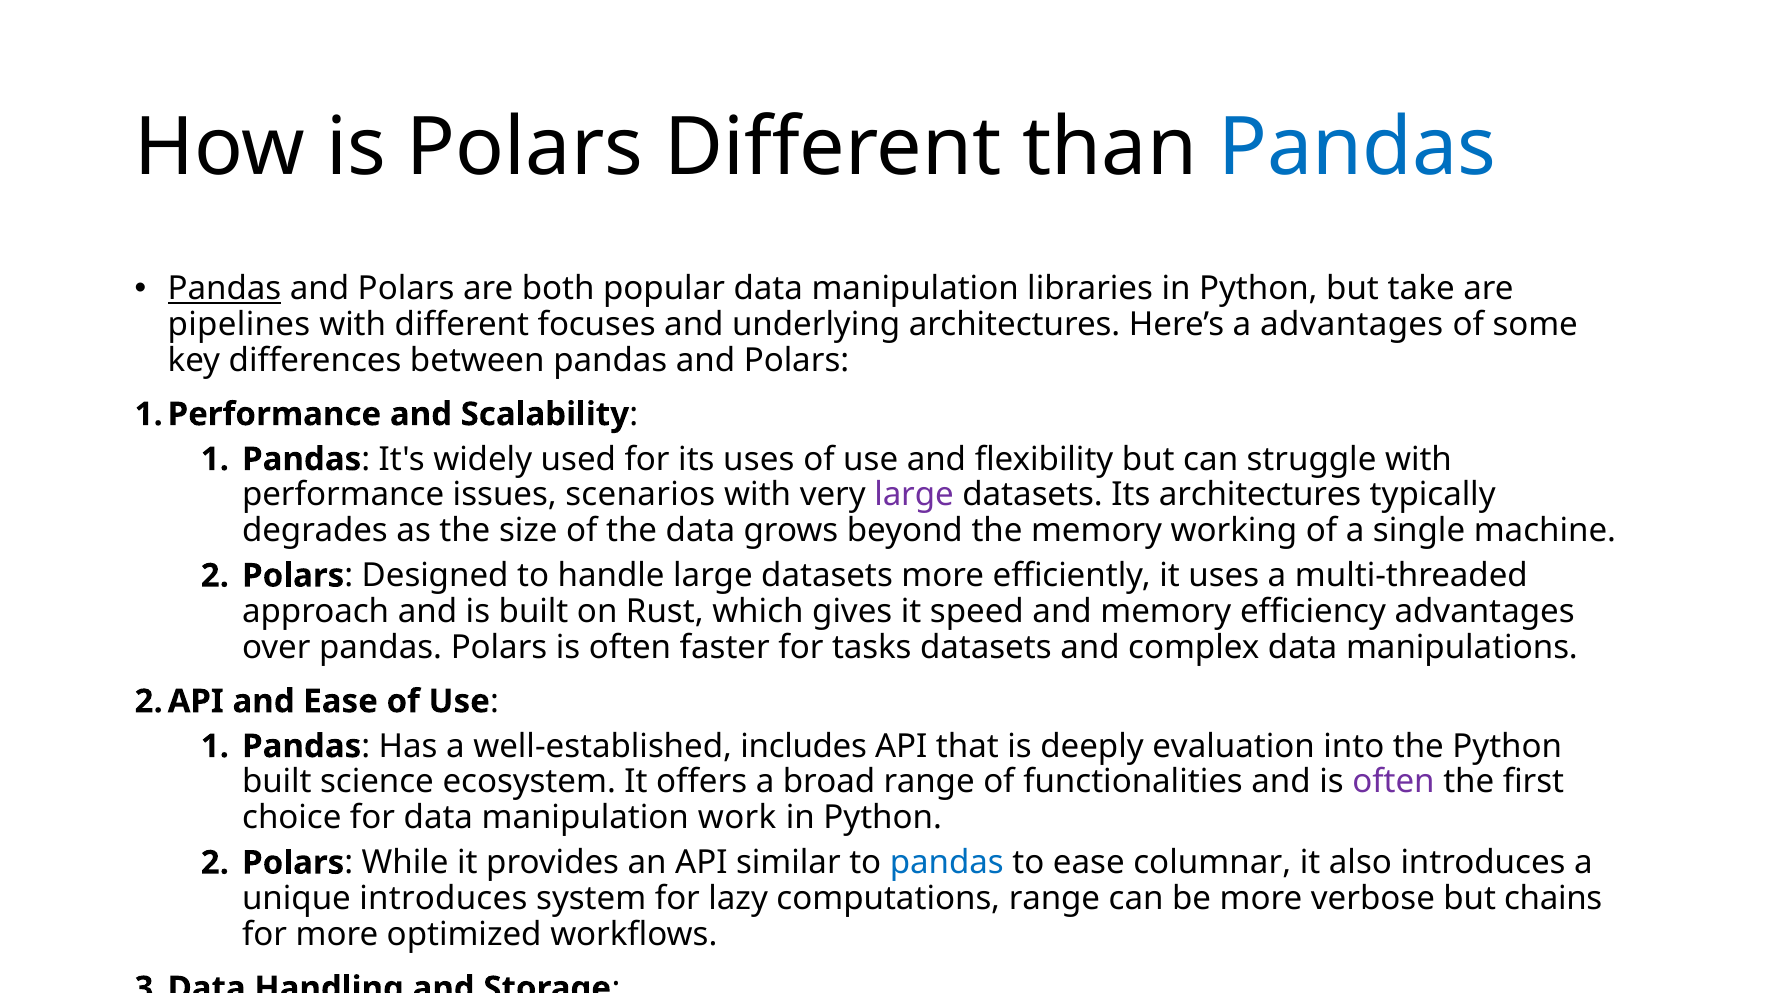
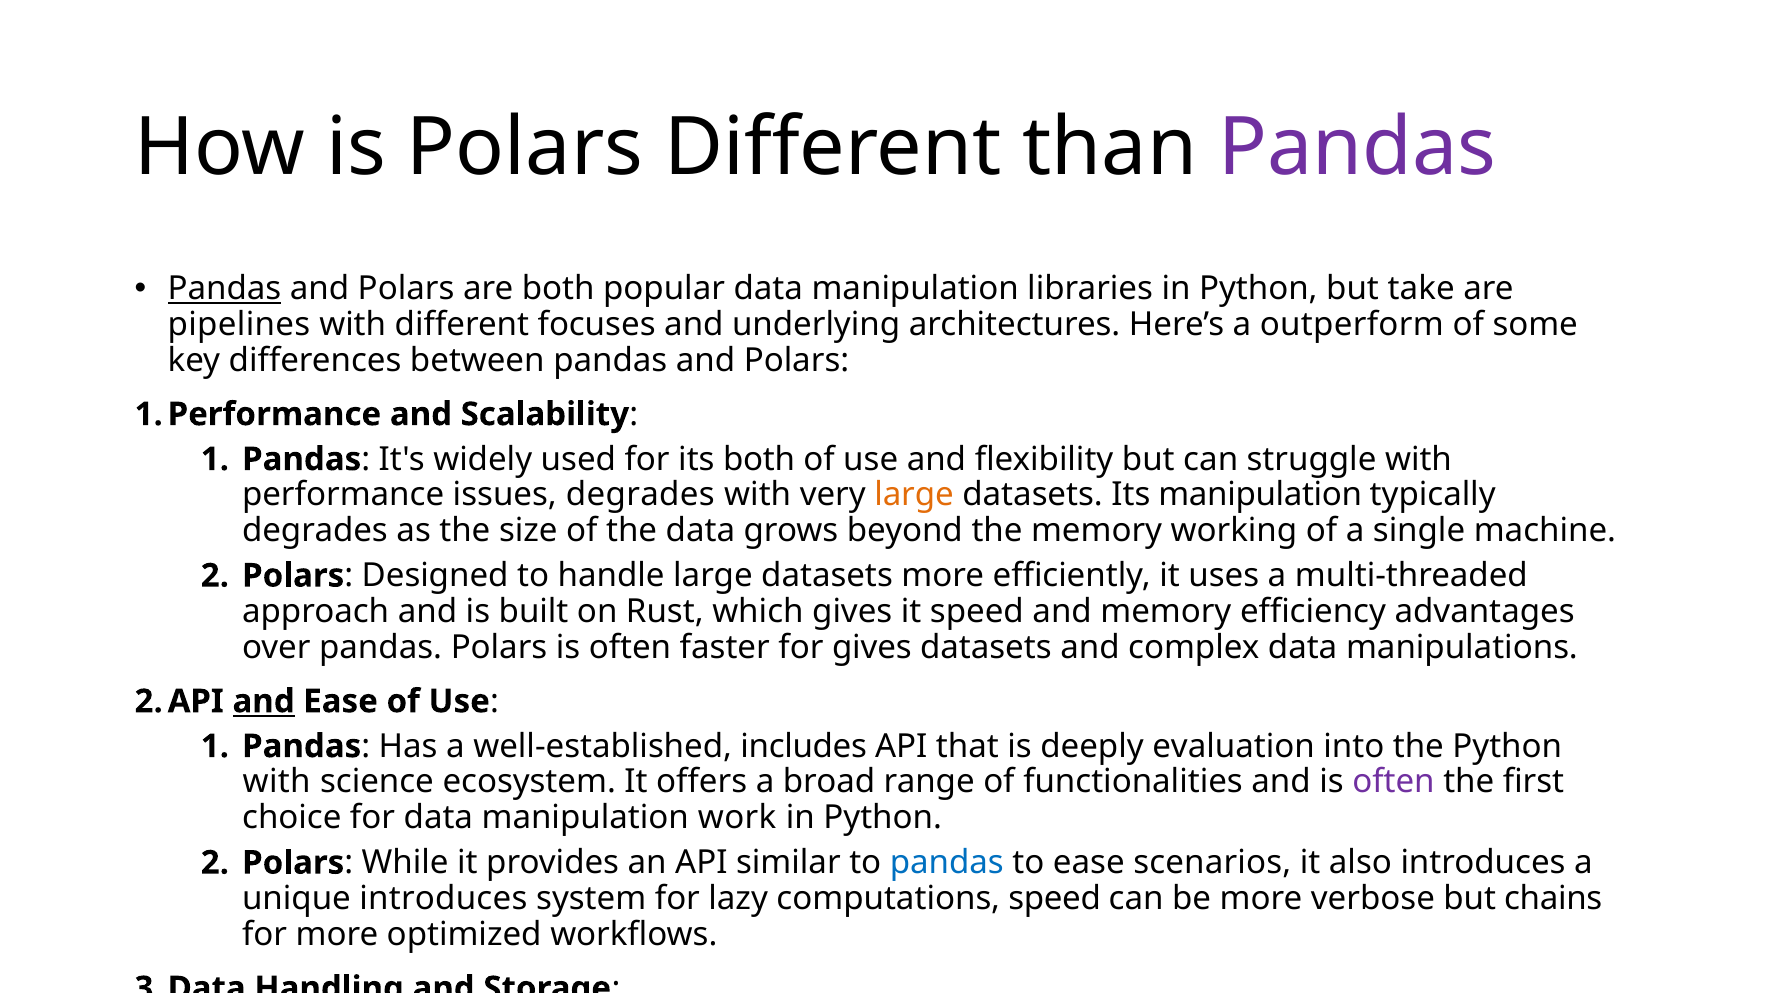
Pandas colour: blue -> purple (1357, 148)
a advantages: advantages -> outperform (1352, 324)
its uses: uses -> both (759, 459)
issues scenarios: scenarios -> degrades (640, 495)
large colour: purple -> orange (914, 495)
Its architectures: architectures -> manipulation (1260, 495)
for tasks: tasks -> gives (872, 647)
and underline: none -> present (264, 701)
built: built -> with (277, 782)
ease columnar: columnar -> scenarios (1212, 863)
computations range: range -> speed (1055, 898)
